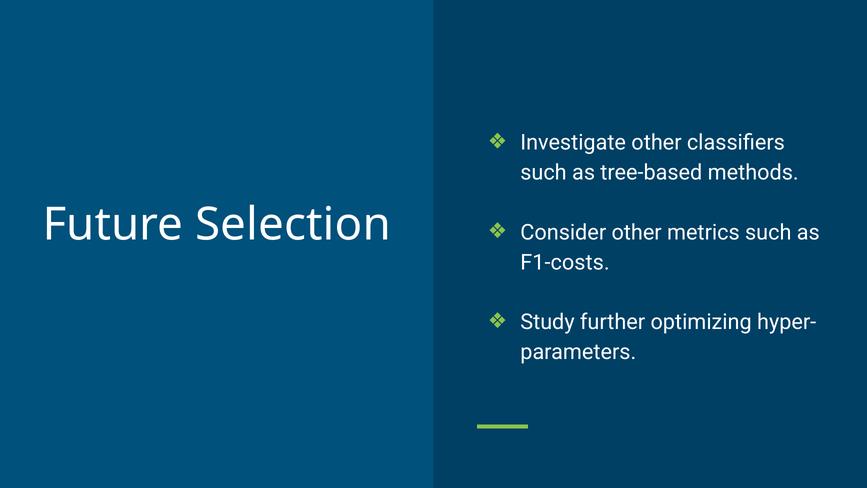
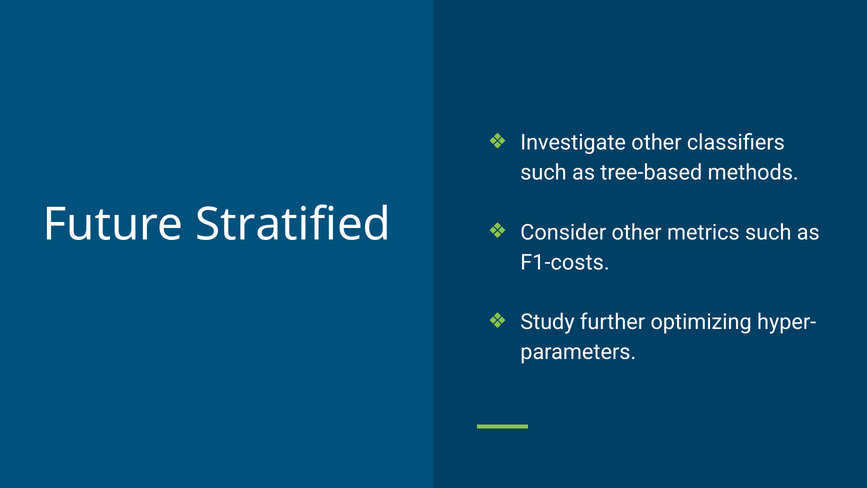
Selection: Selection -> Stratified (293, 225)
